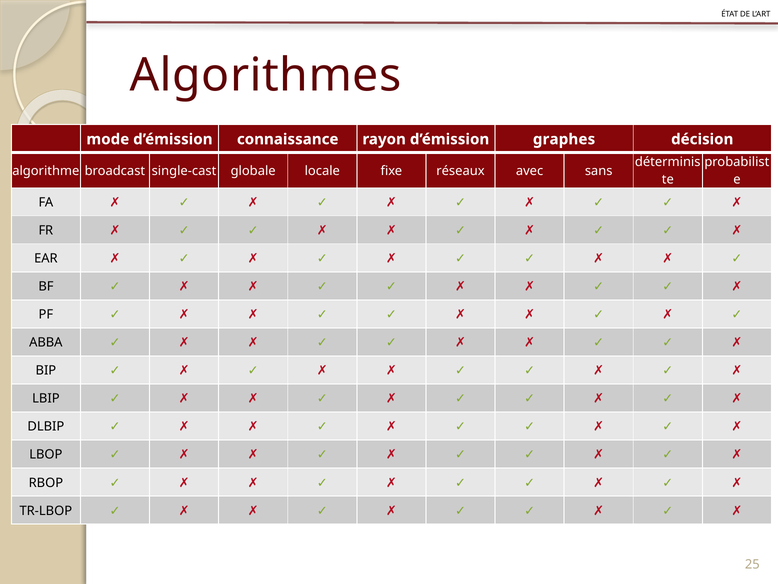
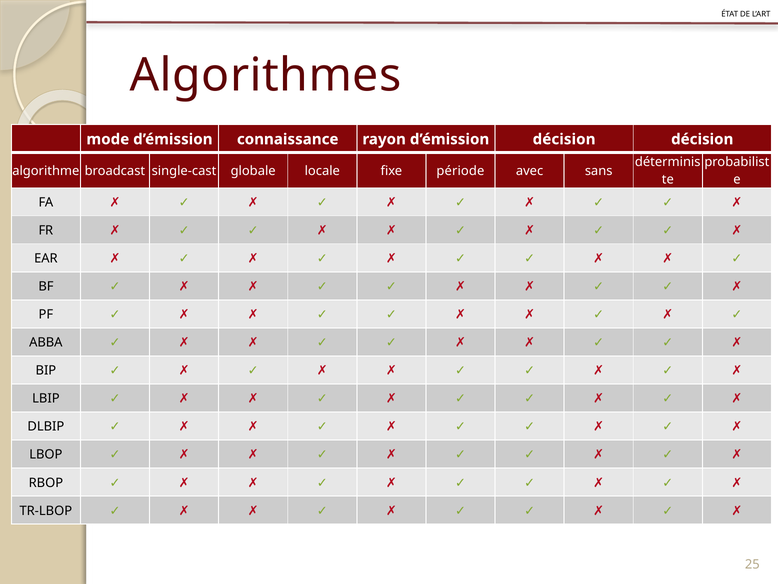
d’émission graphes: graphes -> décision (564, 139)
réseaux: réseaux -> période (460, 171)
